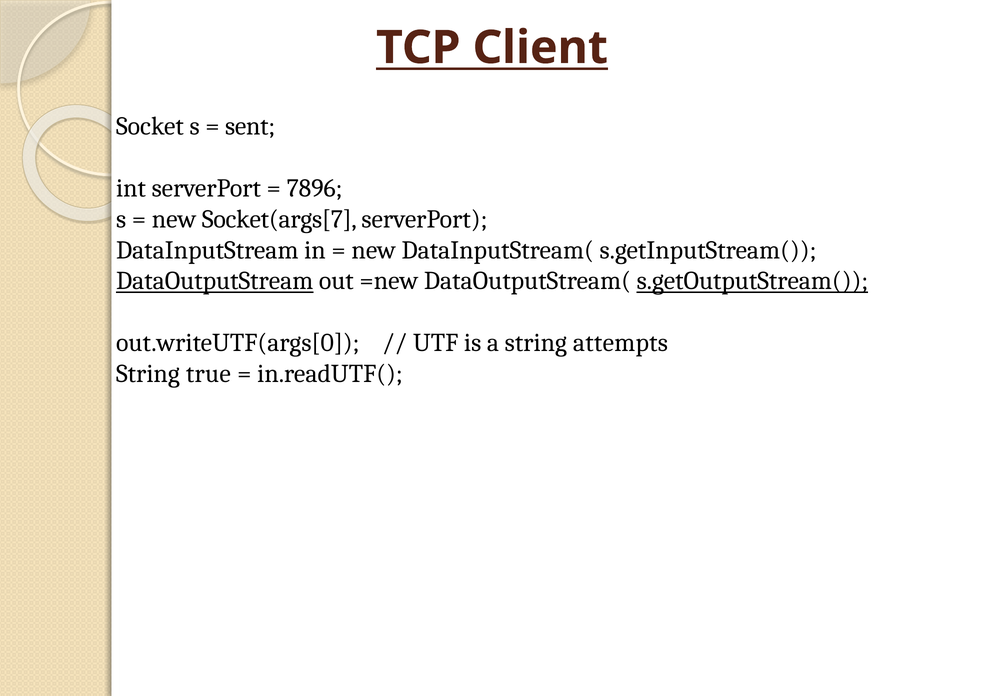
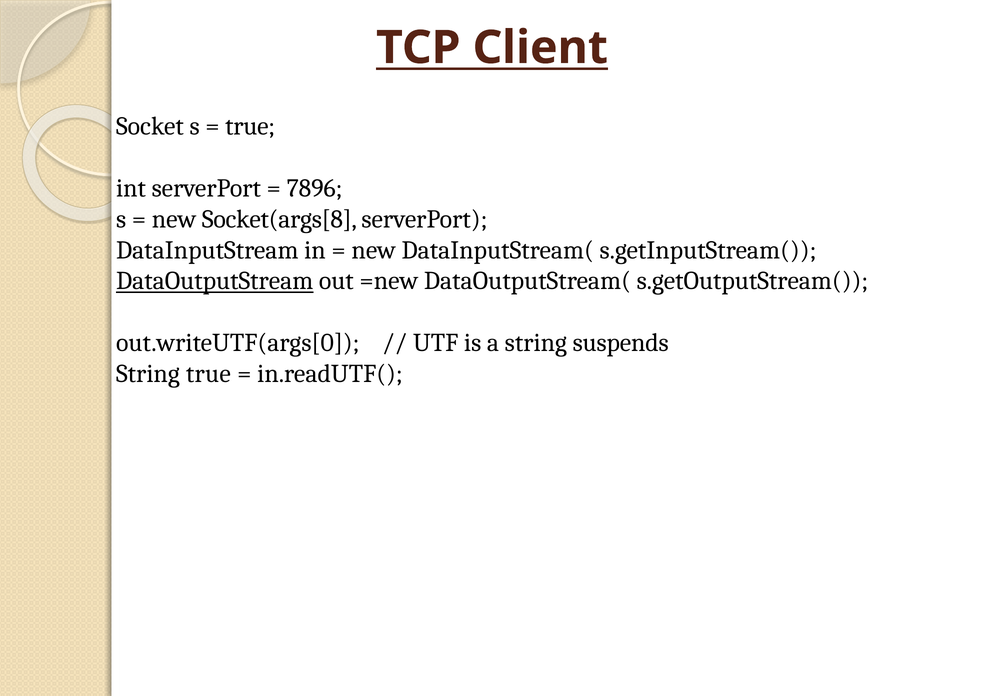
sent: sent -> true (250, 126)
Socket(args[7: Socket(args[7 -> Socket(args[8 (279, 219)
s.getOutputStream( underline: present -> none (752, 281)
attempts: attempts -> suspends (621, 343)
